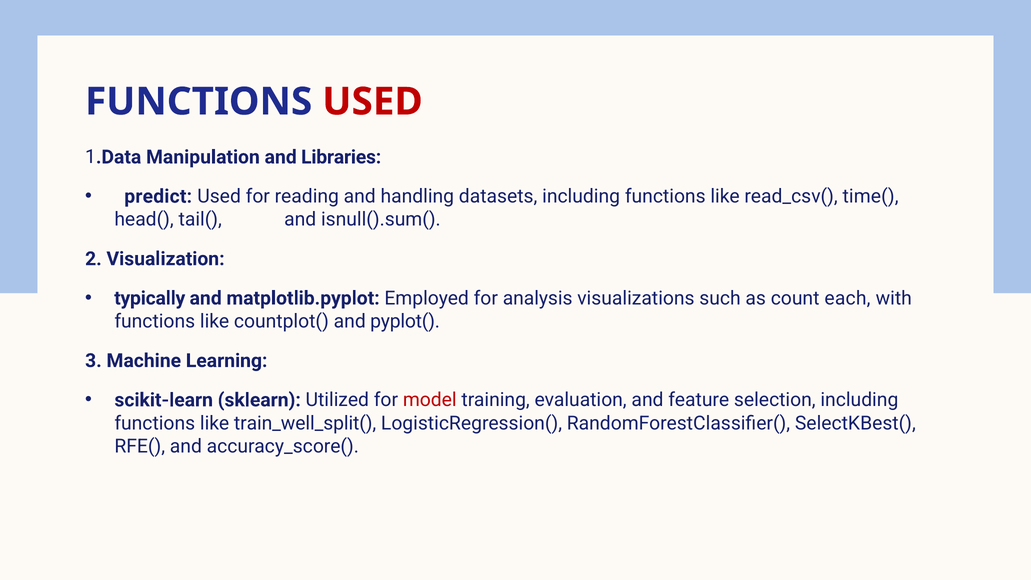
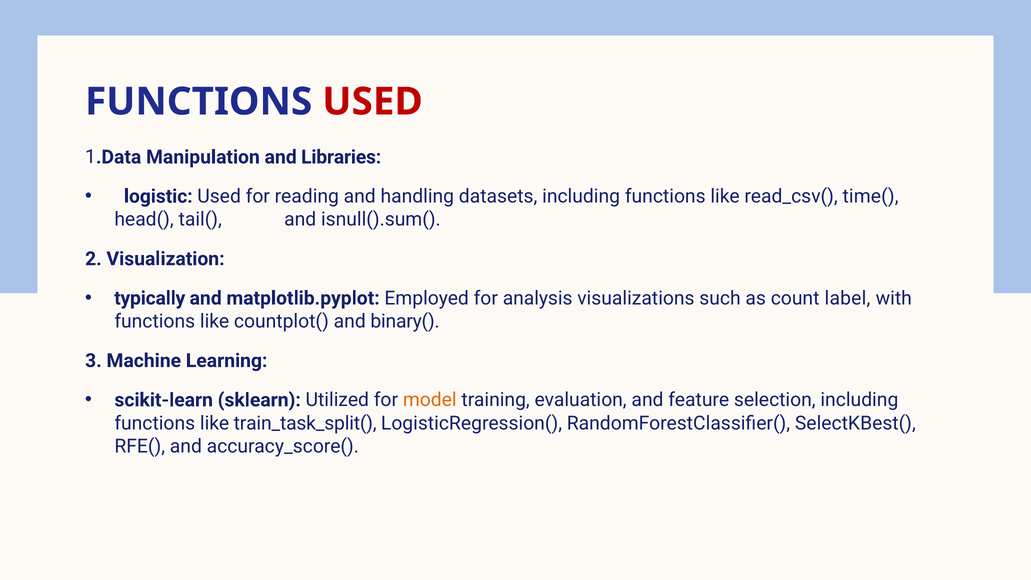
predict: predict -> logistic (158, 196)
each: each -> label (847, 298)
pyplot(: pyplot( -> binary( (405, 321)
model colour: red -> orange (430, 400)
train_well_split(: train_well_split( -> train_task_split( (305, 423)
